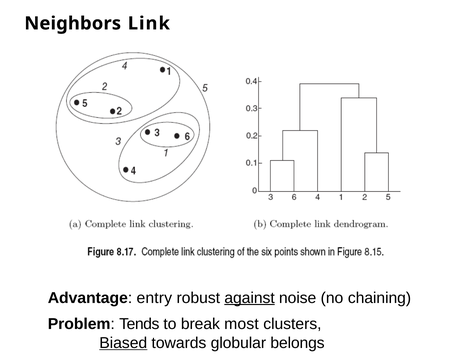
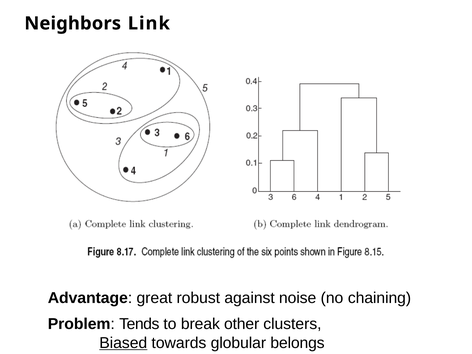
entry: entry -> great (154, 298)
against underline: present -> none (250, 298)
most: most -> other (242, 324)
